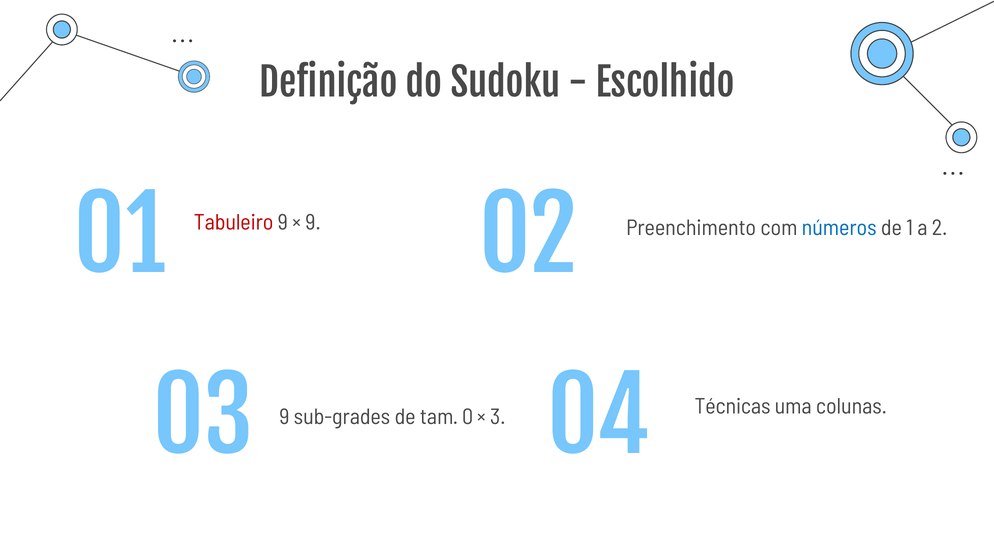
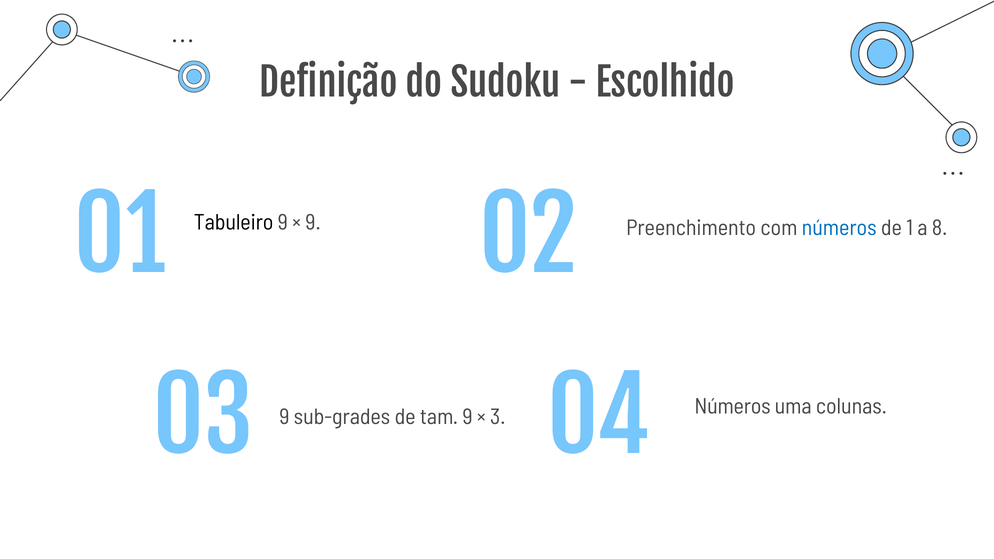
Tabuleiro colour: red -> black (234, 223)
2: 2 -> 8 (940, 228)
tam 0: 0 -> 9 (467, 417)
3 Técnicas: Técnicas -> Números (733, 407)
